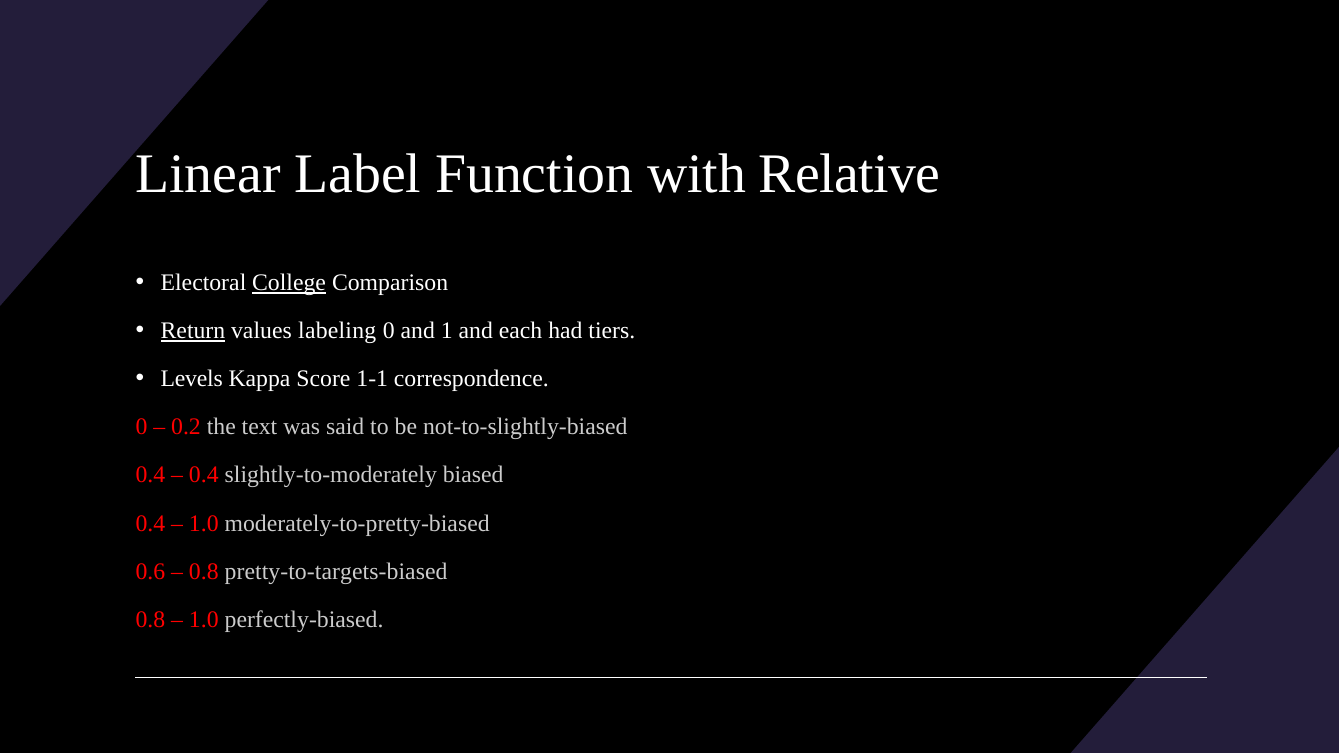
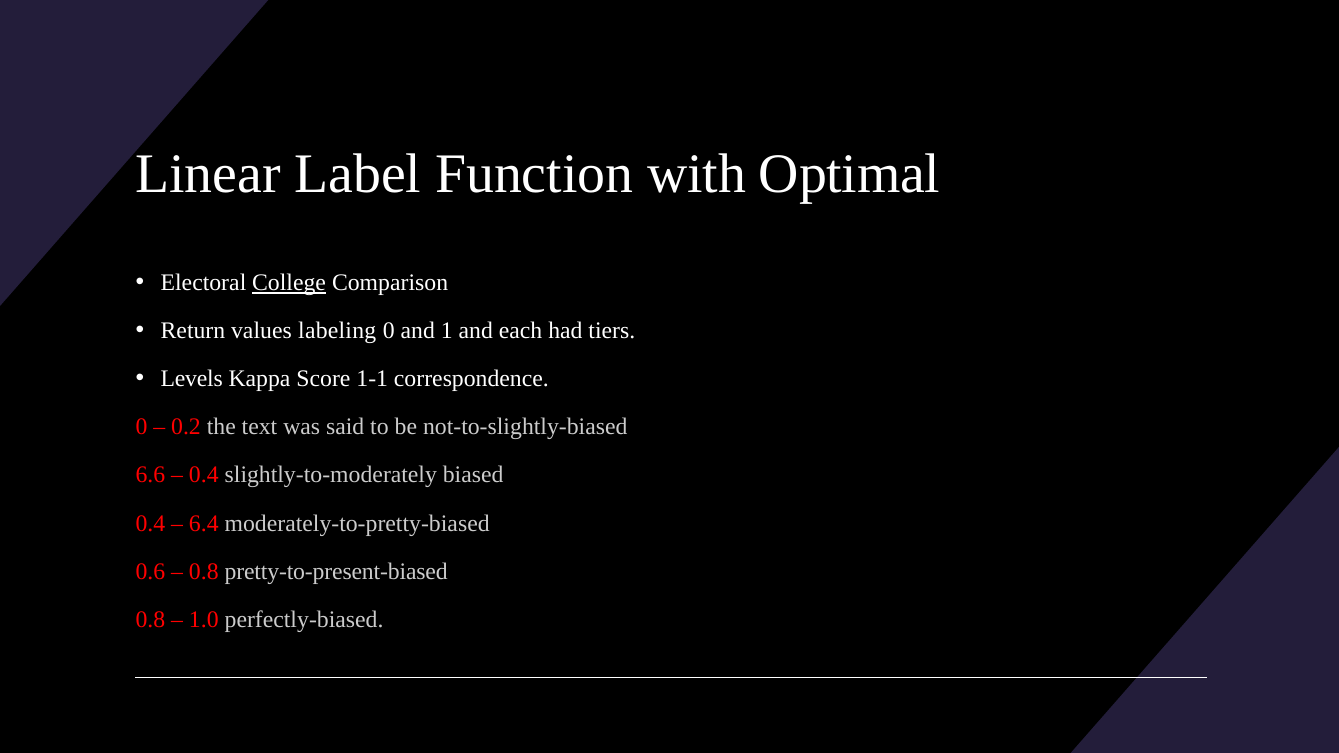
Relative: Relative -> Optimal (850, 174)
Return underline: present -> none (193, 331)
0.4: 0.4 -> 6.6 (150, 475)
1.0: 1.0 -> 6.4 (204, 523)
pretty-to-targets-biased: pretty-to-targets-biased -> pretty-to-present-biased (336, 571)
